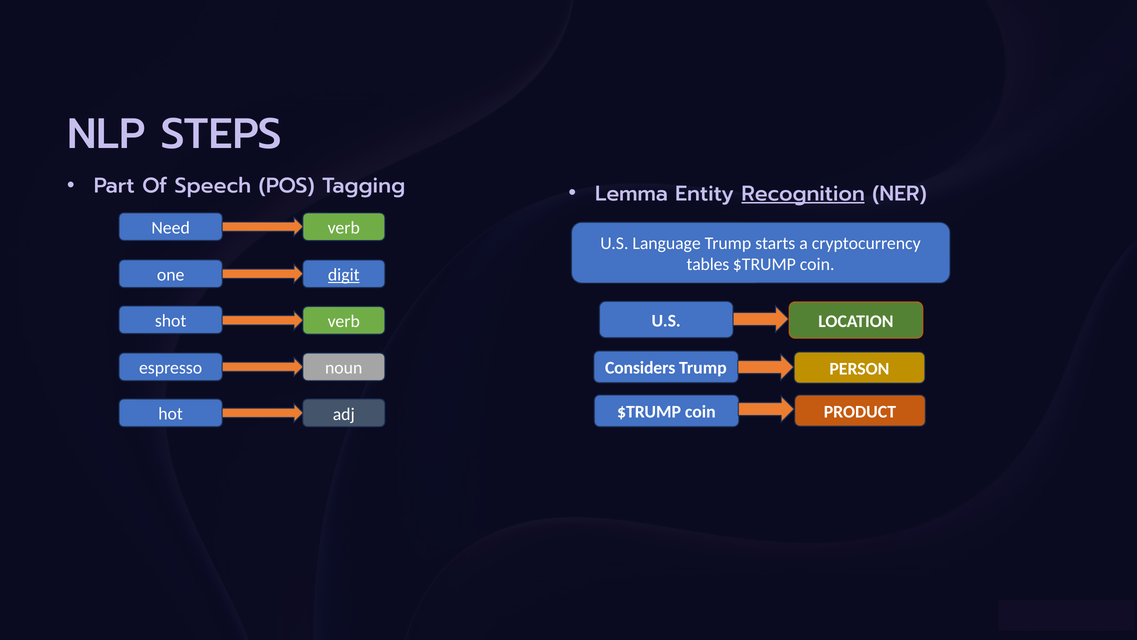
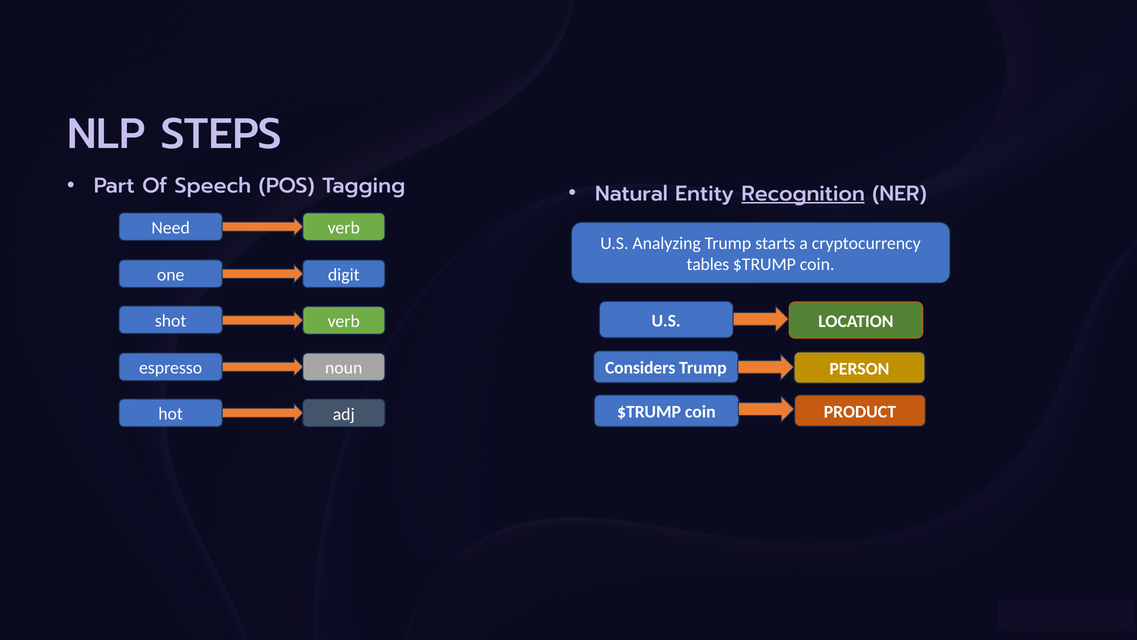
Lemma: Lemma -> Natural (631, 193)
Language: Language -> Analyzing (667, 243)
digit underline: present -> none (344, 275)
